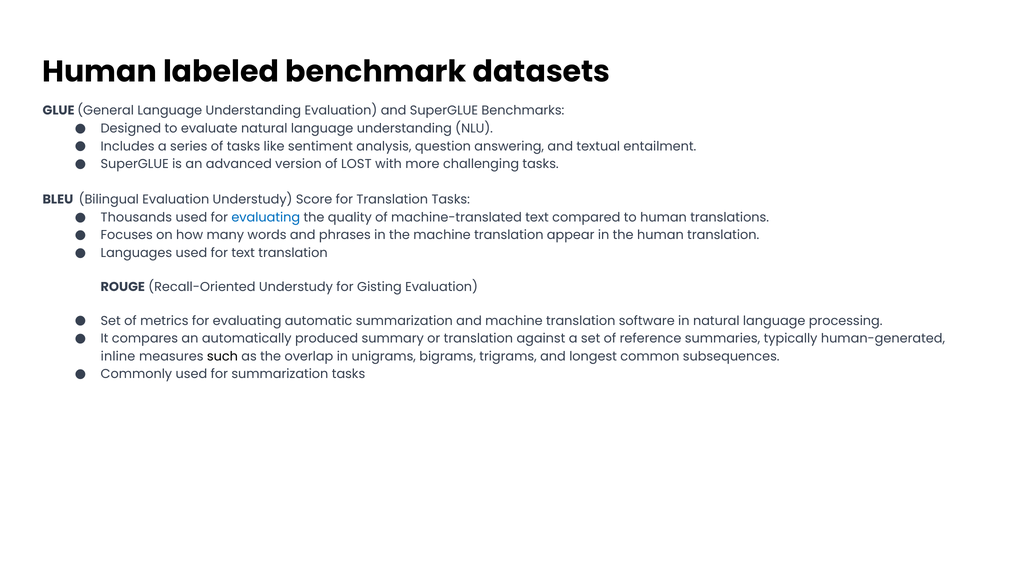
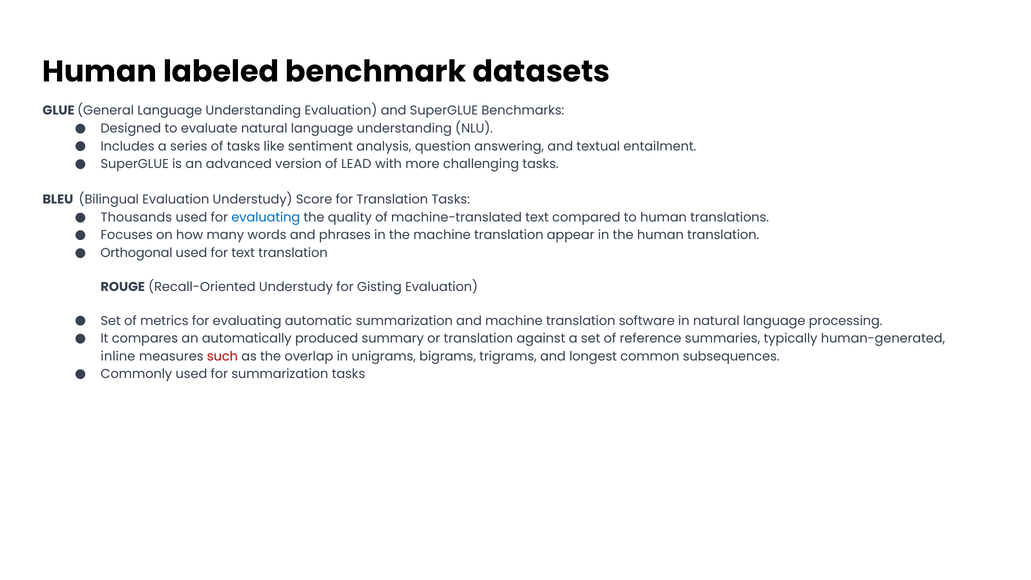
LOST: LOST -> LEAD (356, 164)
Languages: Languages -> Orthogonal (136, 253)
such colour: black -> red (222, 356)
